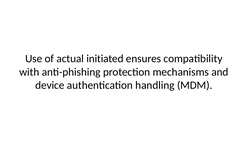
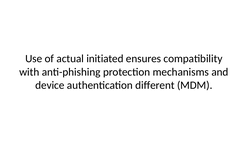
handling: handling -> different (155, 85)
